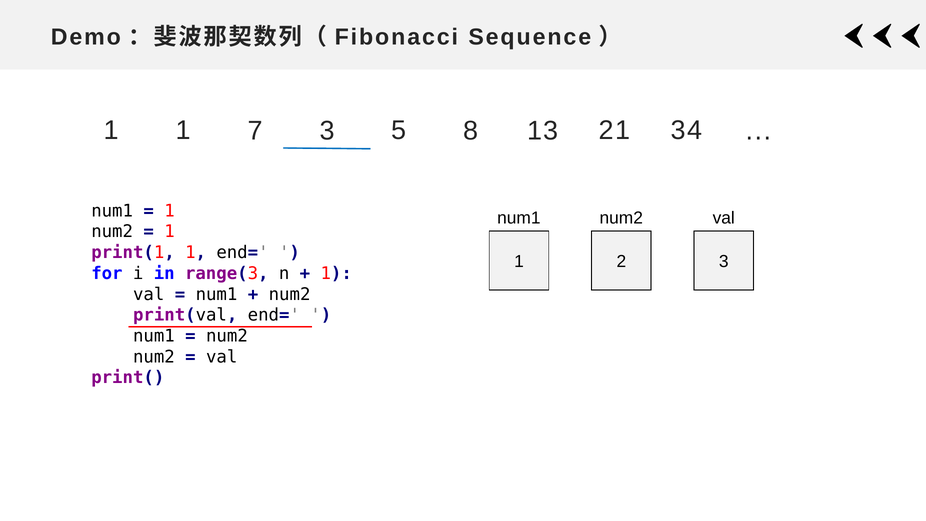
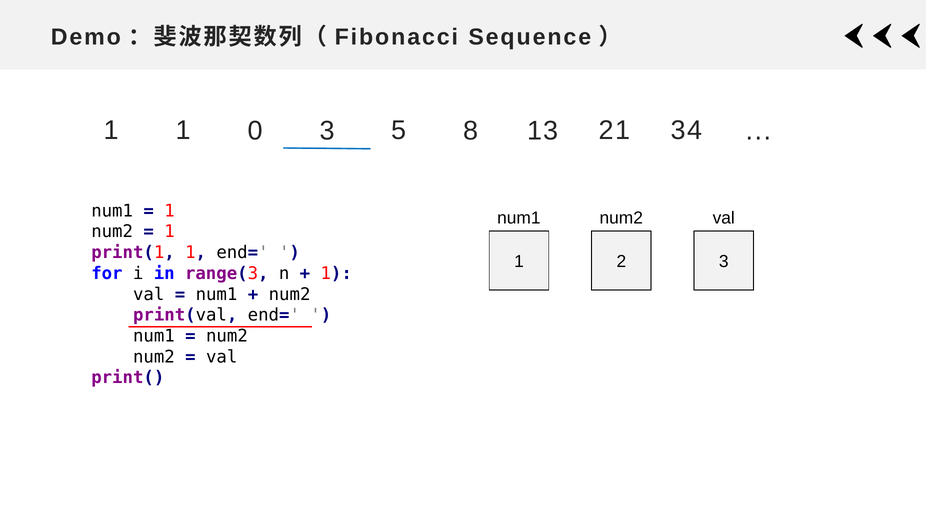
7: 7 -> 0 (255, 131)
